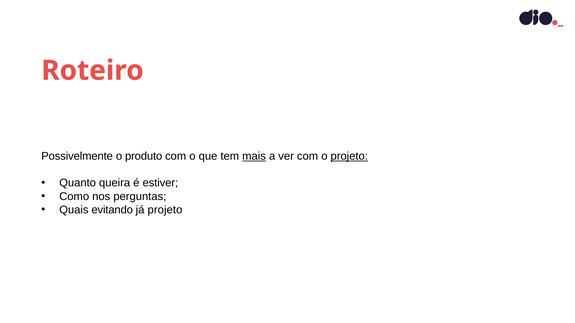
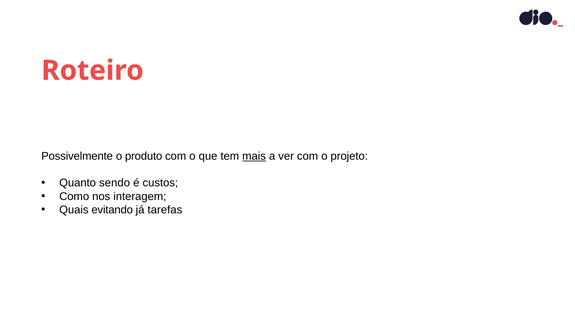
projeto underline: present -> none (349, 156)
queira: queira -> sendo (115, 183)
estiver: estiver -> custos (160, 183)
perguntas: perguntas -> interagem (140, 197)
já projeto: projeto -> tarefas (165, 210)
